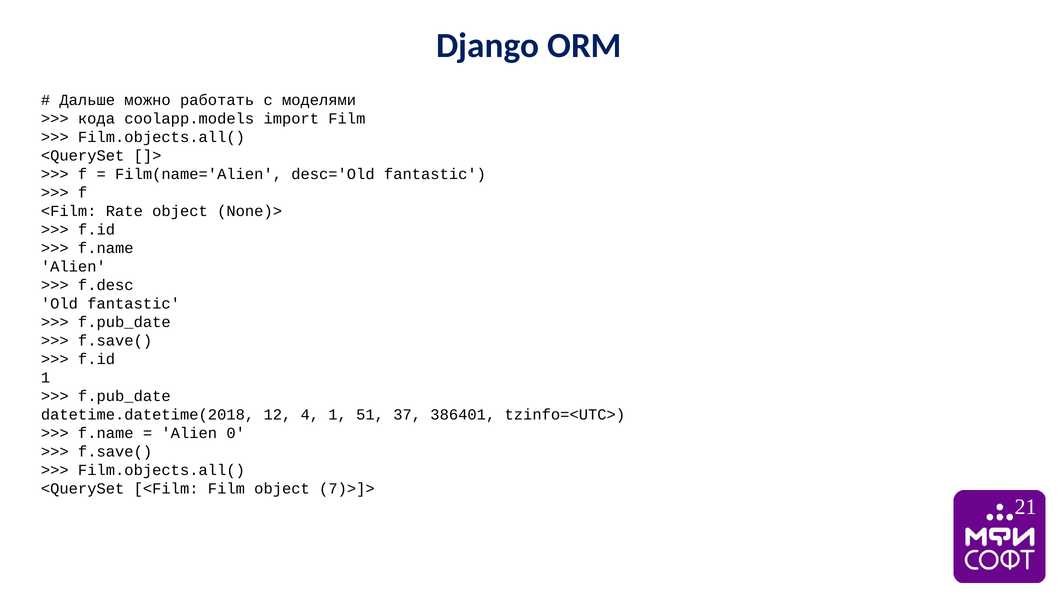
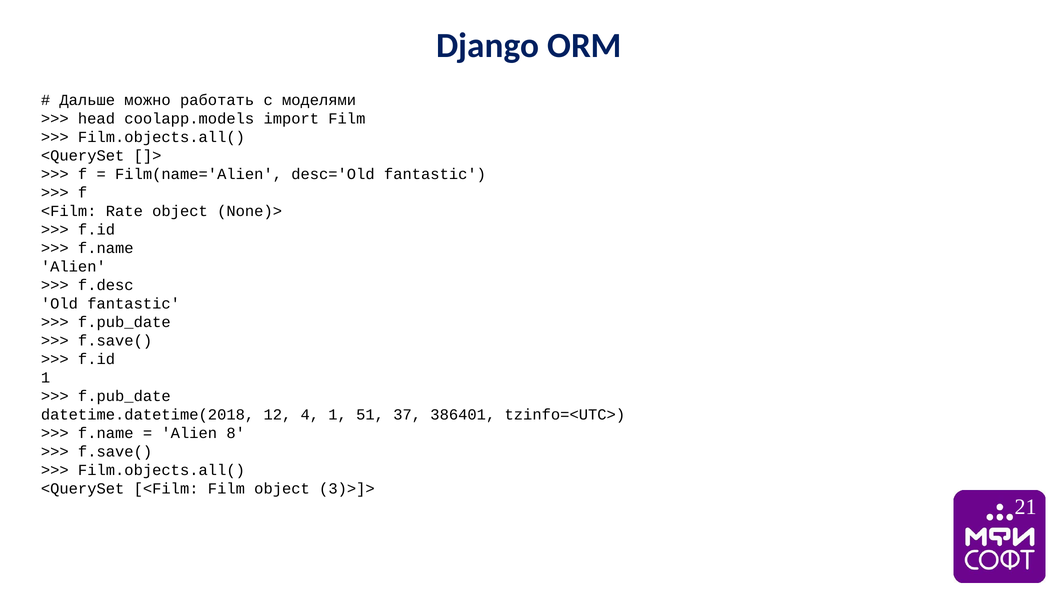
кода: кода -> head (96, 118)
0: 0 -> 8 (236, 433)
7)>]>: 7)>]> -> 3)>]> (347, 489)
